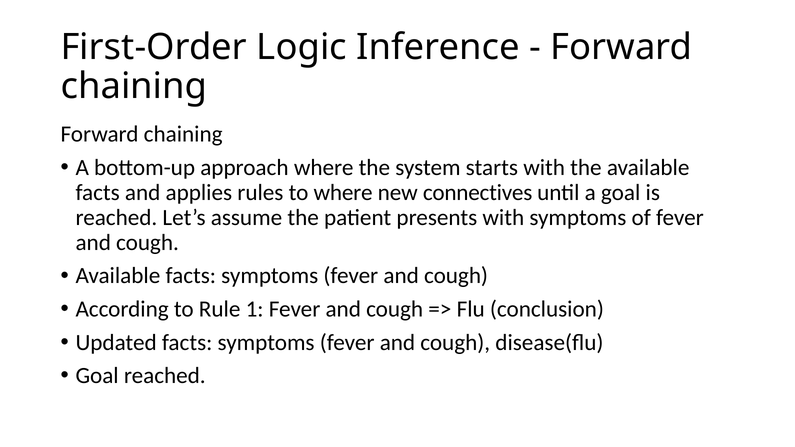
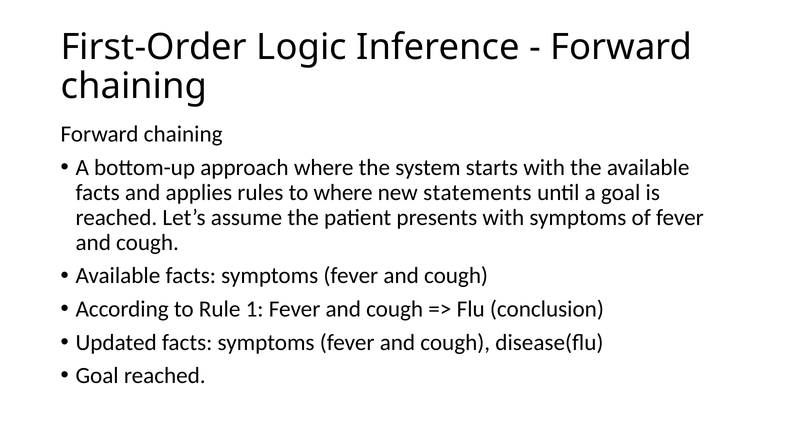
connectives: connectives -> statements (477, 193)
